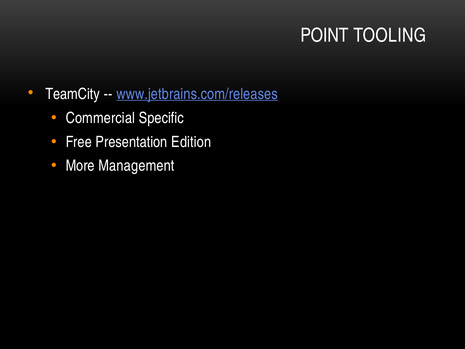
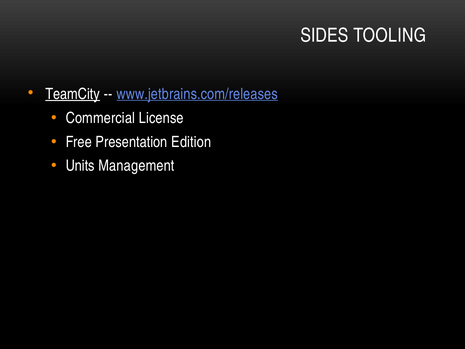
POINT: POINT -> SIDES (324, 35)
TeamCity underline: none -> present (73, 94)
Specific: Specific -> License (161, 118)
More: More -> Units (80, 165)
